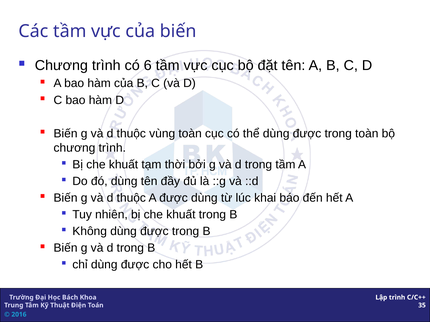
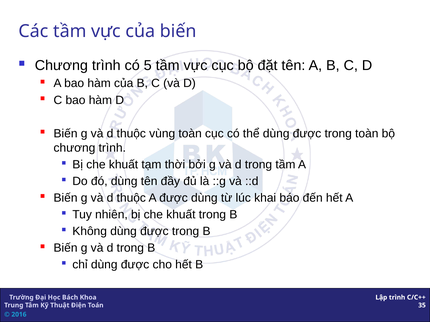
6: 6 -> 5 (148, 66)
